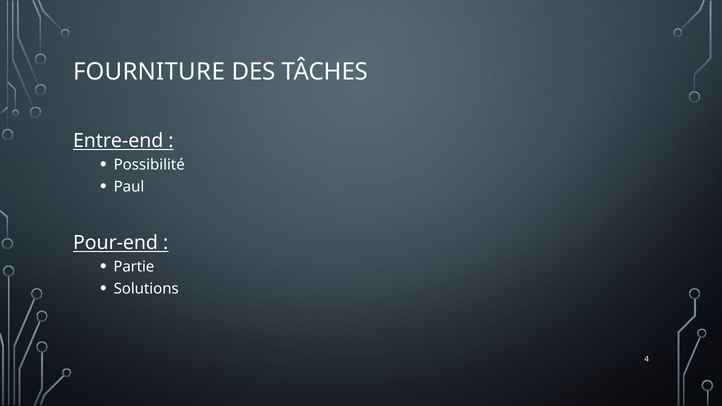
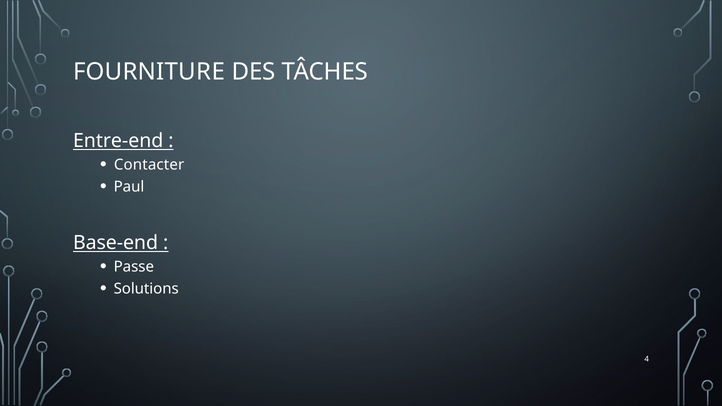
Possibilité: Possibilité -> Contacter (149, 165)
Pour-end: Pour-end -> Base-end (116, 243)
Partie: Partie -> Passe (134, 267)
